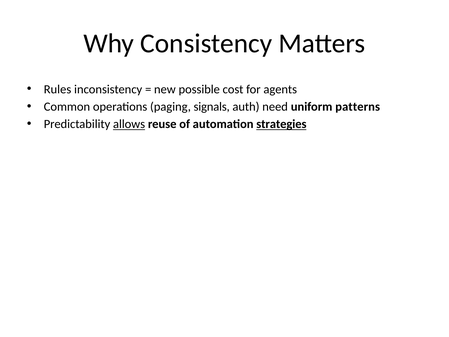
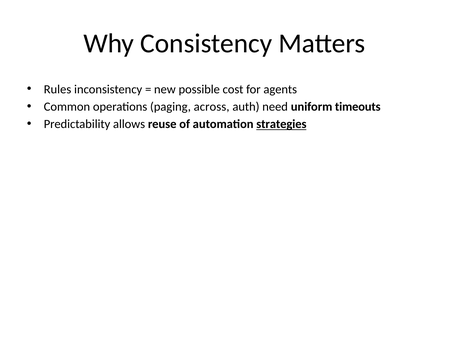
signals: signals -> across (212, 107)
patterns: patterns -> timeouts (358, 107)
allows underline: present -> none (129, 124)
